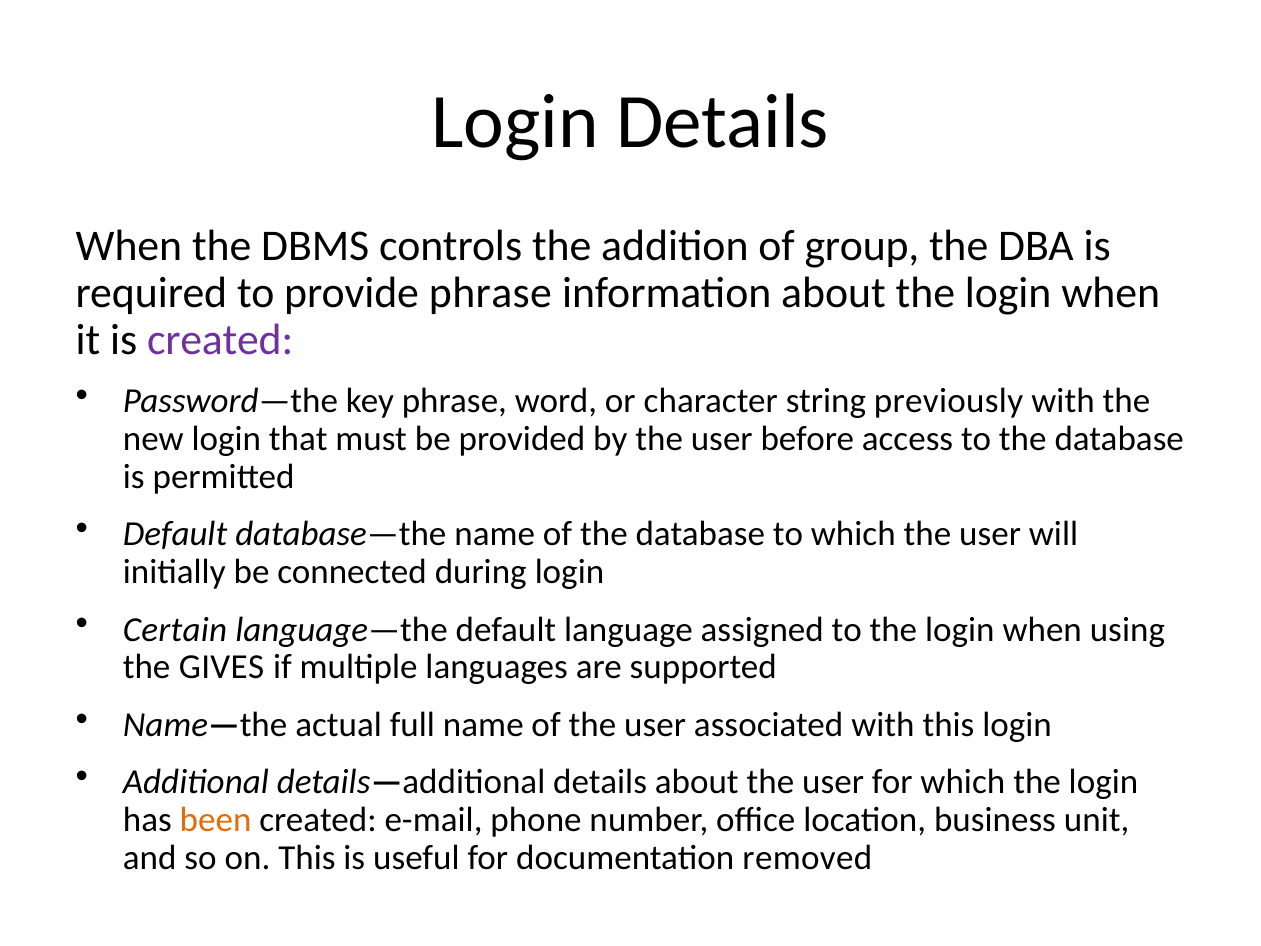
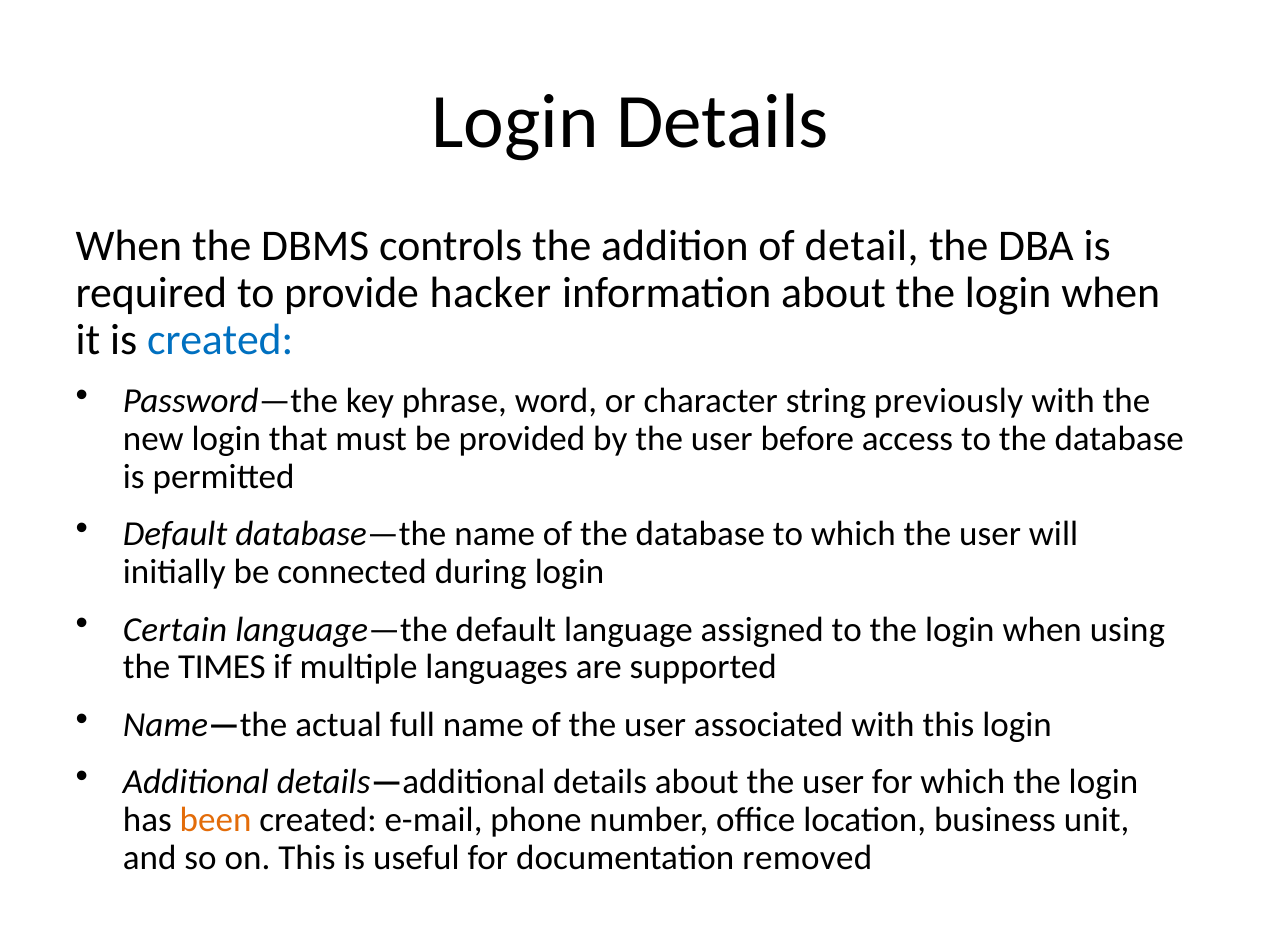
group: group -> detail (862, 246)
provide phrase: phrase -> hacker (490, 293)
created colour: purple -> blue (220, 340)
GIVES: GIVES -> TIMES (222, 667)
